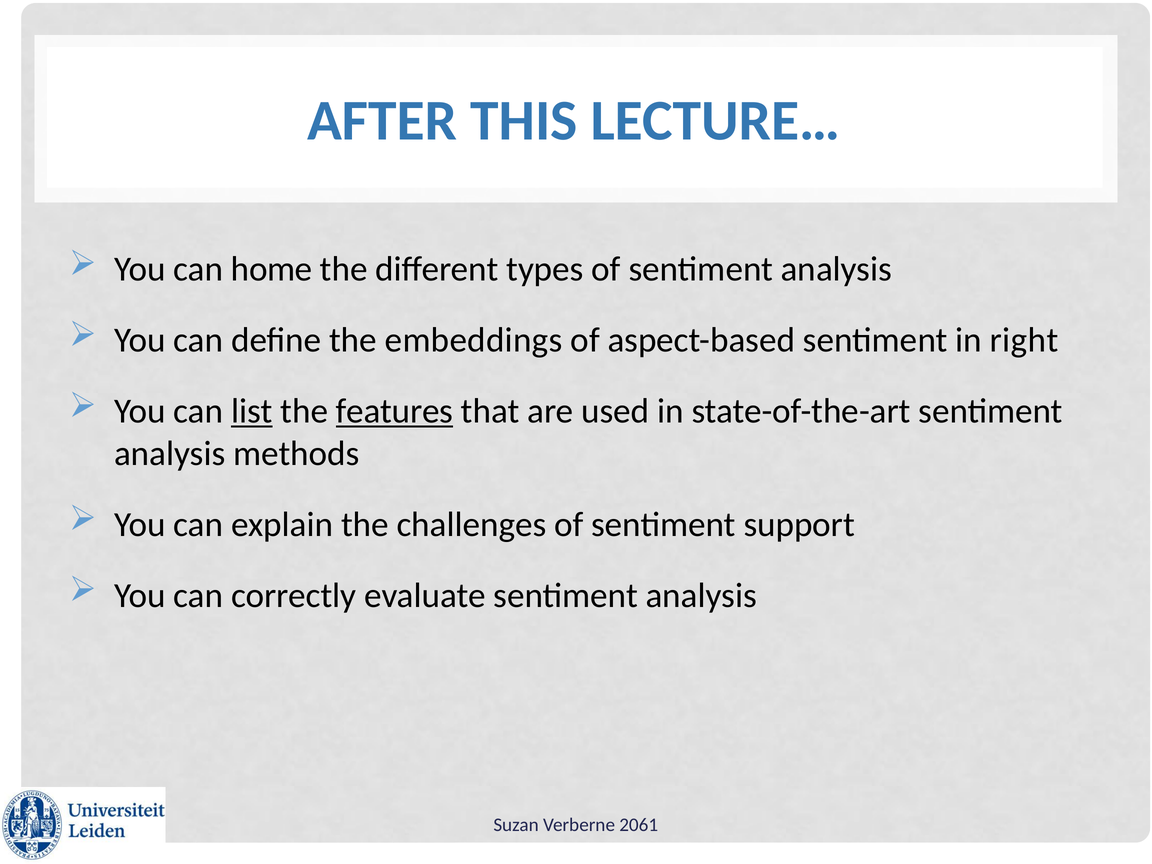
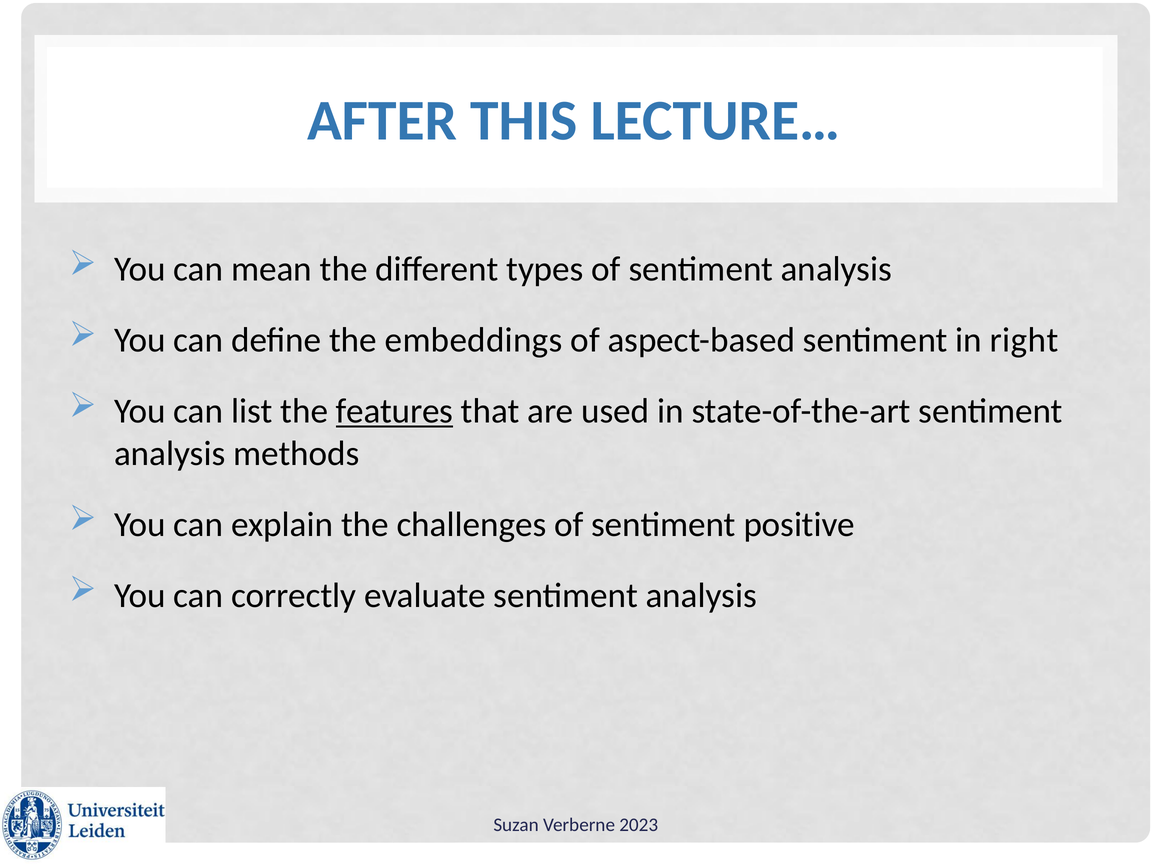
home: home -> mean (272, 269)
list underline: present -> none (252, 411)
support: support -> positive (799, 524)
2061: 2061 -> 2023 (639, 825)
